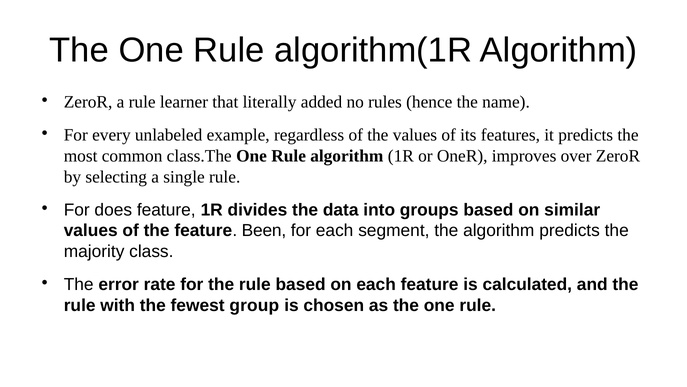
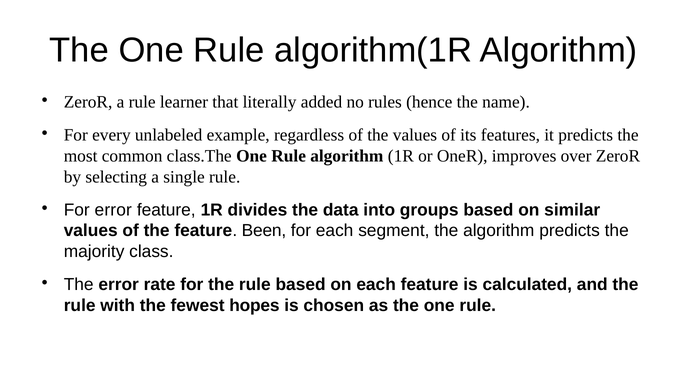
For does: does -> error (113, 210)
group: group -> hopes (254, 305)
